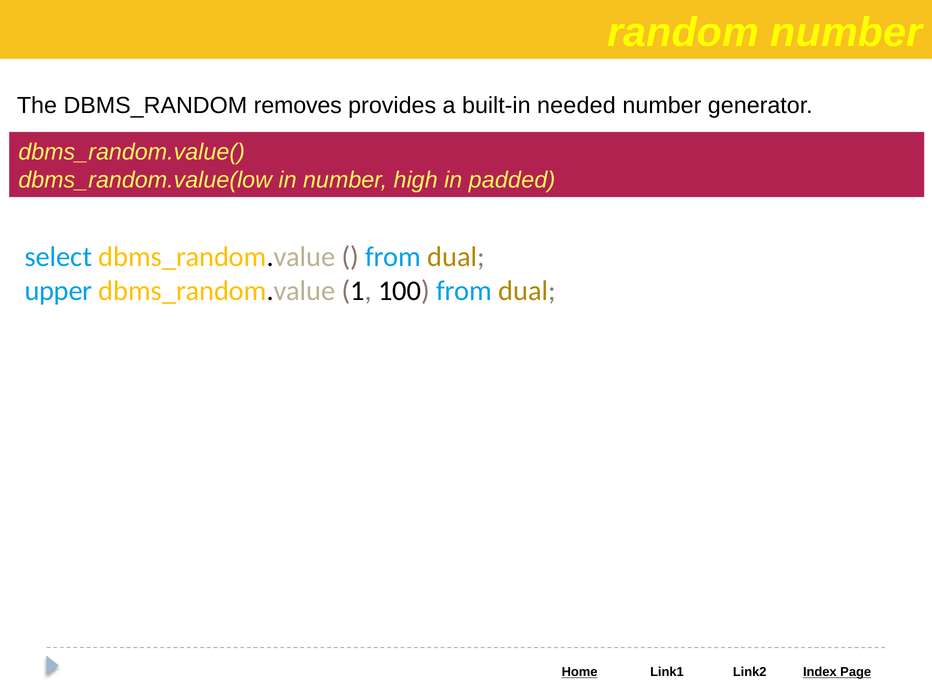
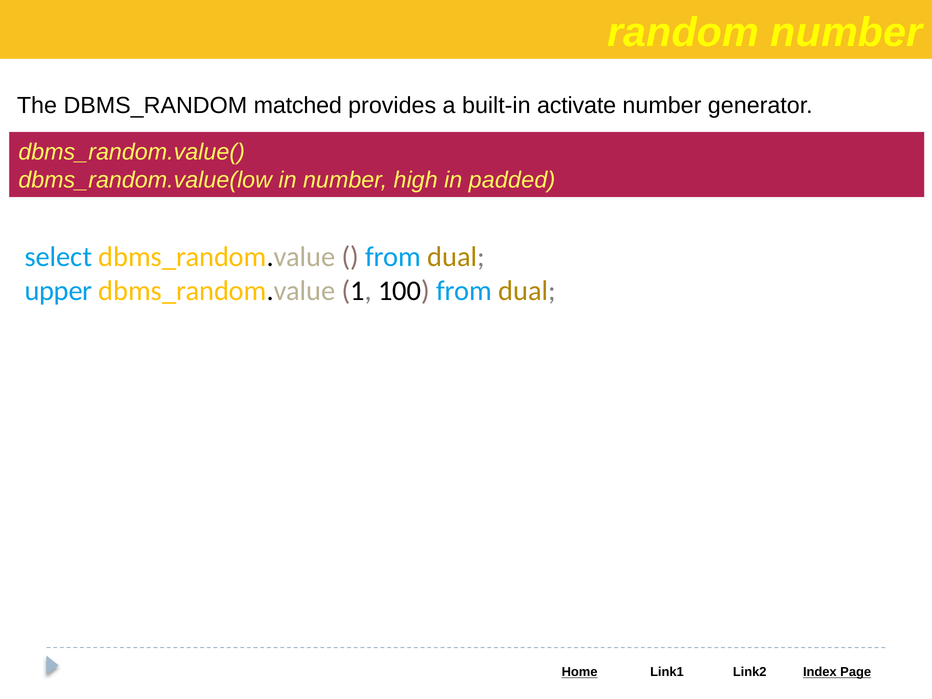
removes: removes -> matched (298, 106)
needed: needed -> activate (577, 106)
